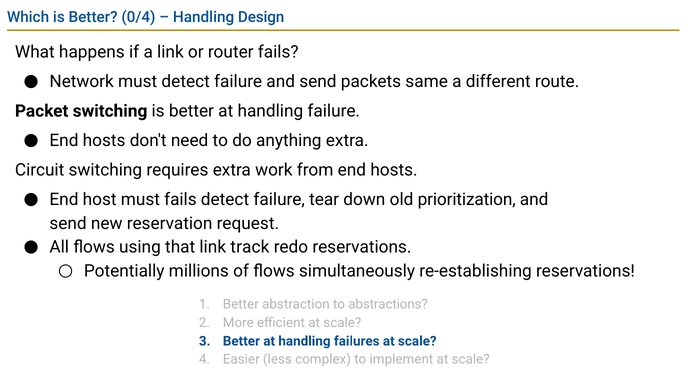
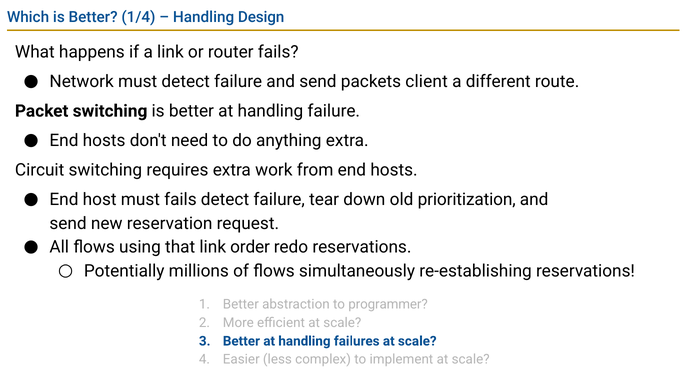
0/4: 0/4 -> 1/4 (138, 17)
same: same -> client (427, 81)
track: track -> order (250, 247)
abstractions: abstractions -> programmer (388, 304)
